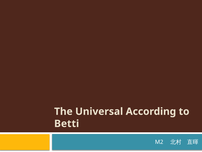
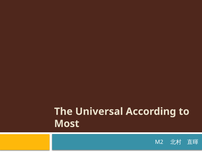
Betti: Betti -> Most (67, 123)
